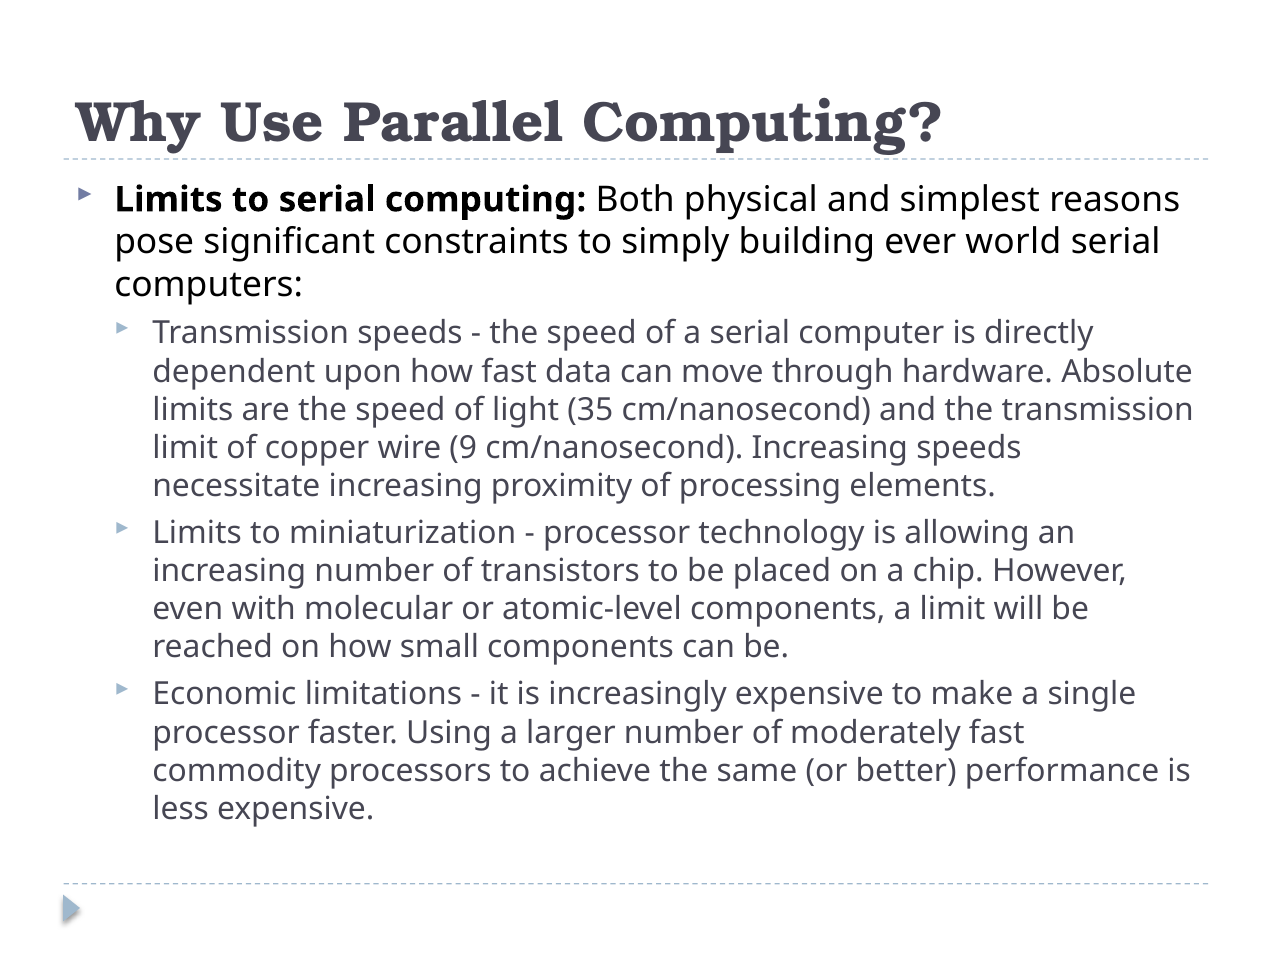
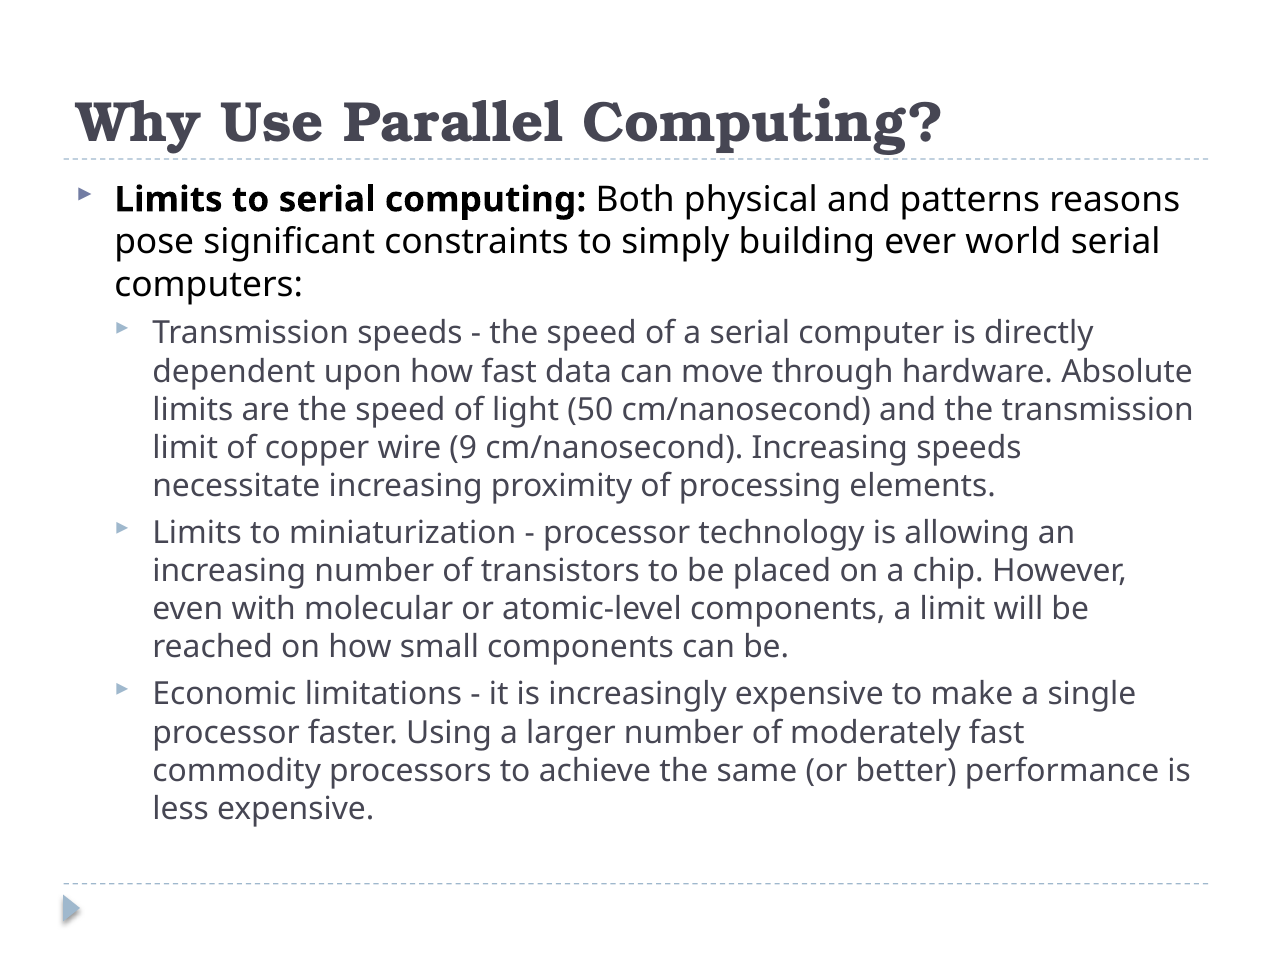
simplest: simplest -> patterns (970, 200)
35: 35 -> 50 (590, 410)
